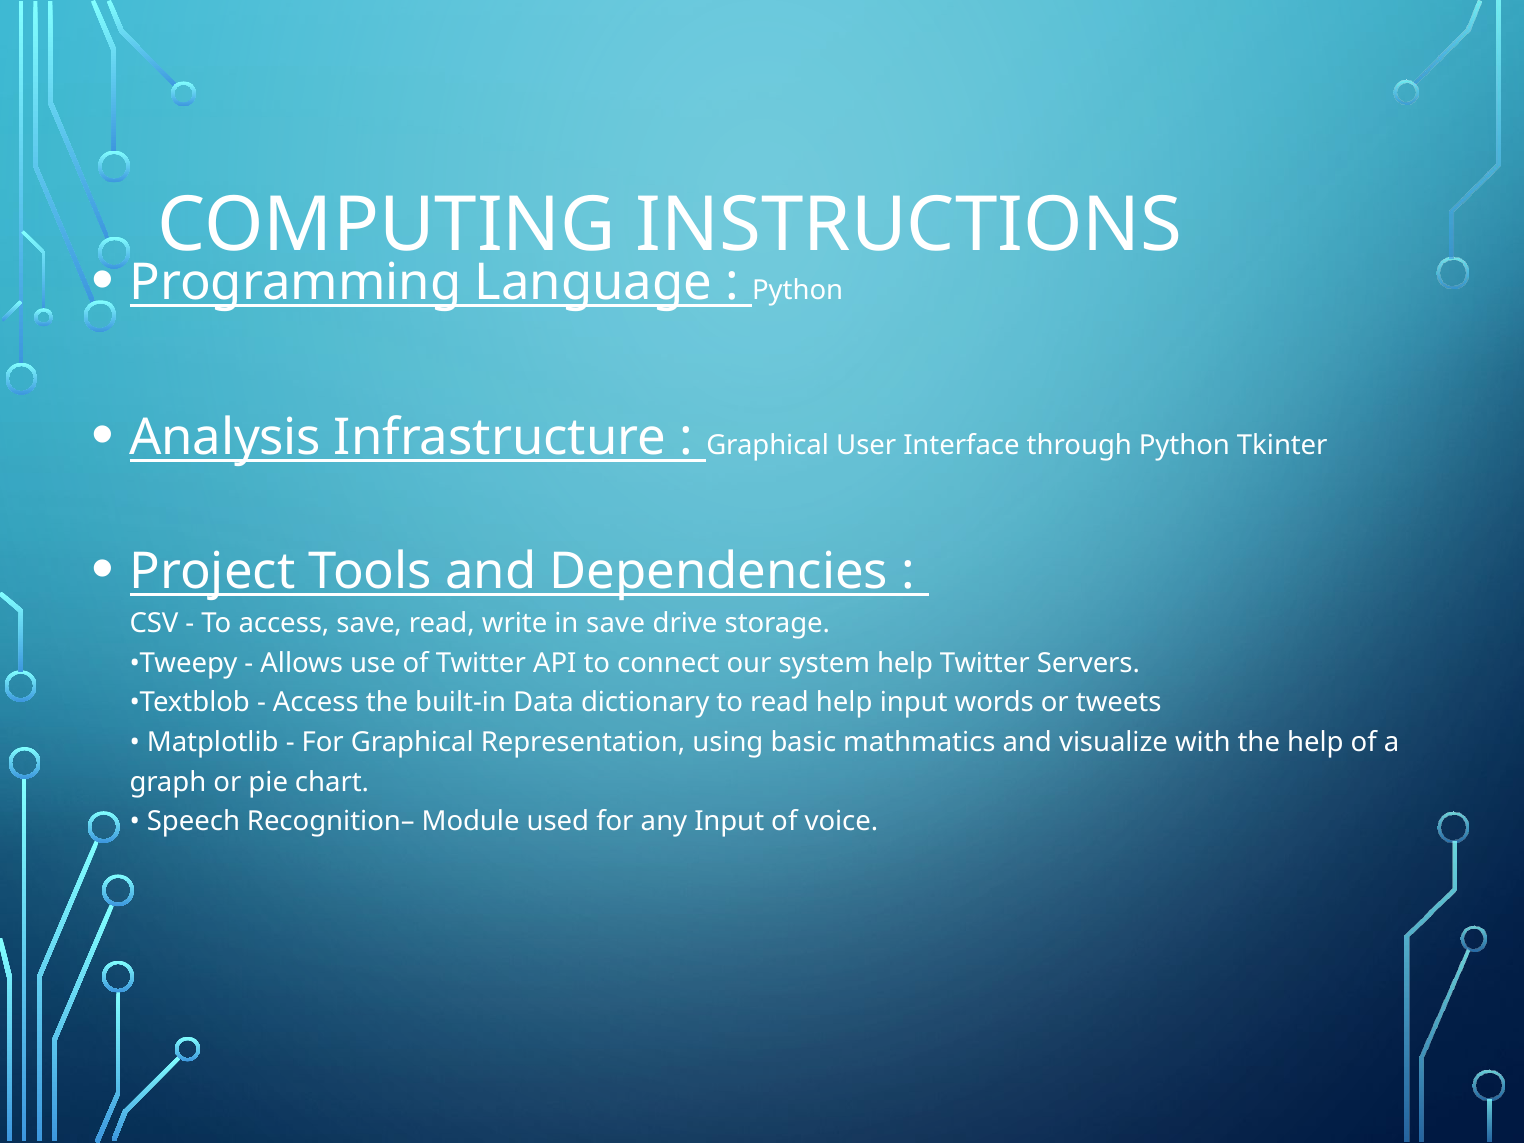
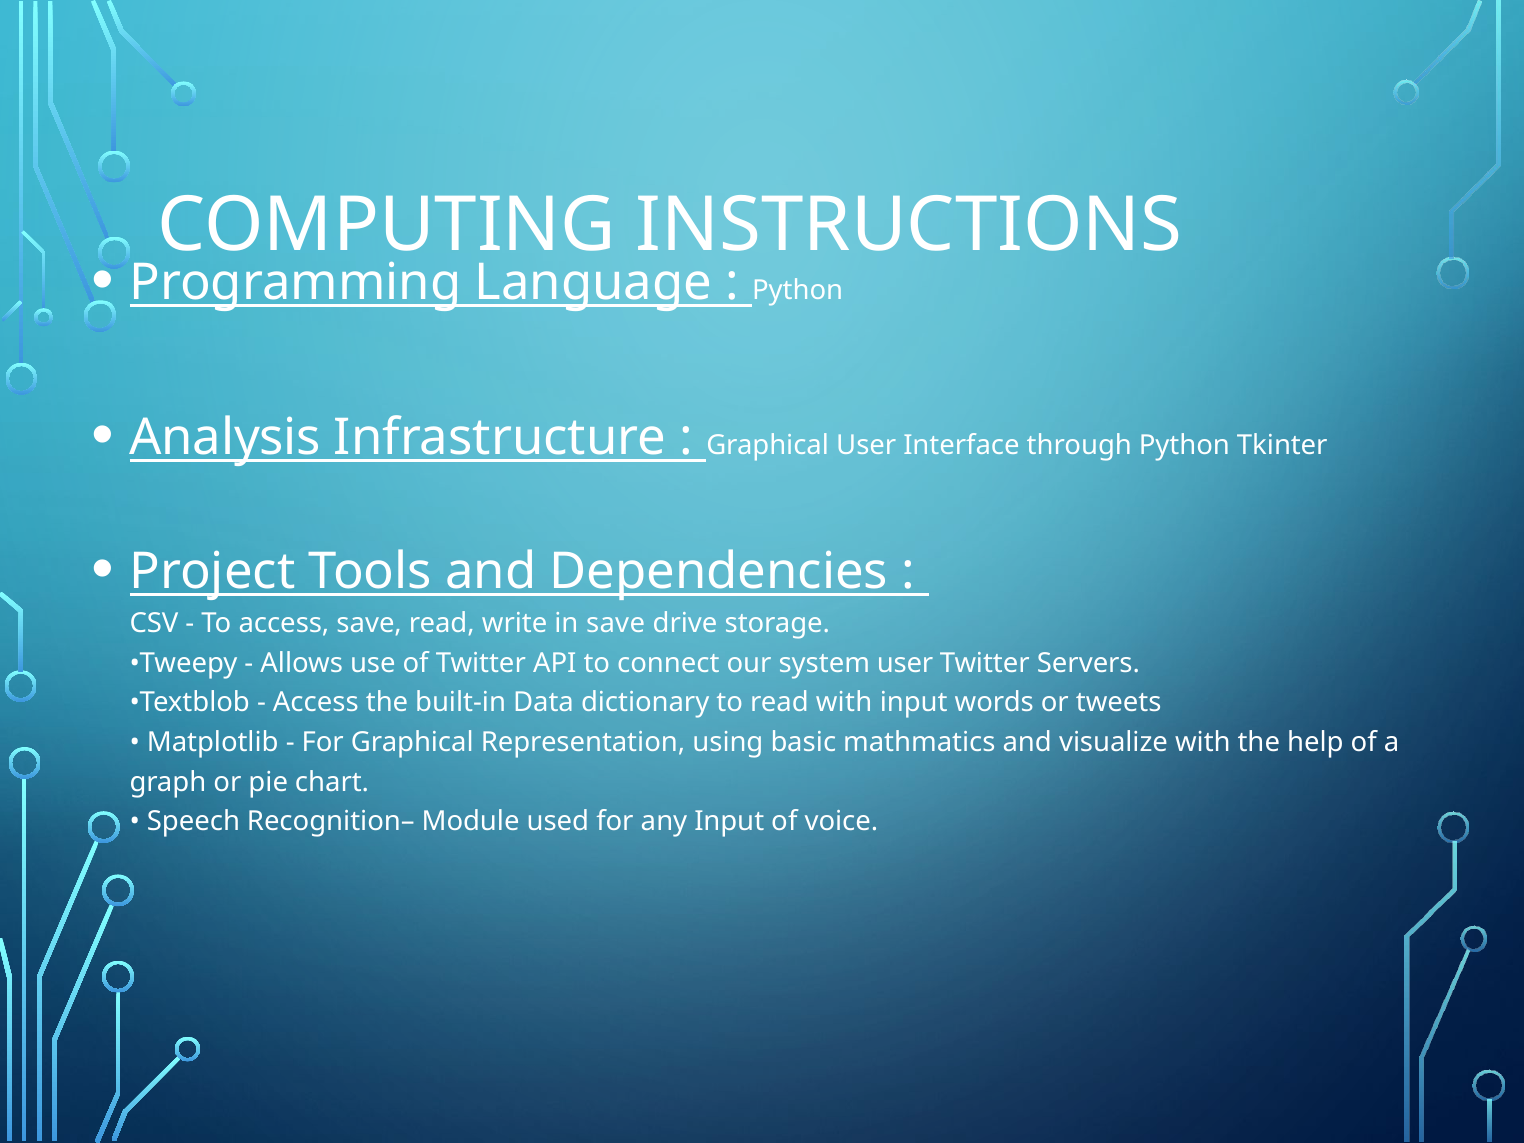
system help: help -> user (905, 663)
read help: help -> with (844, 703)
